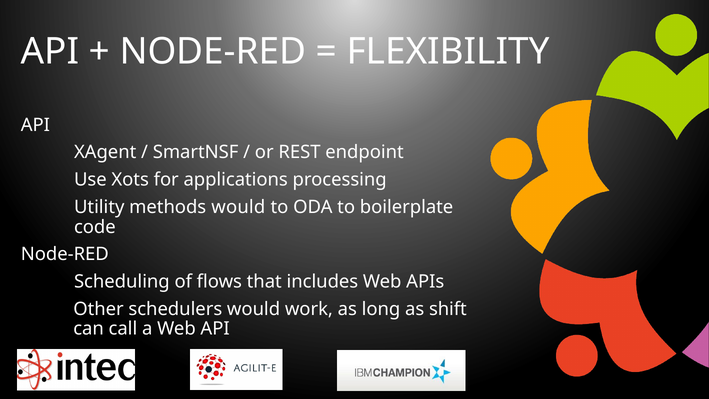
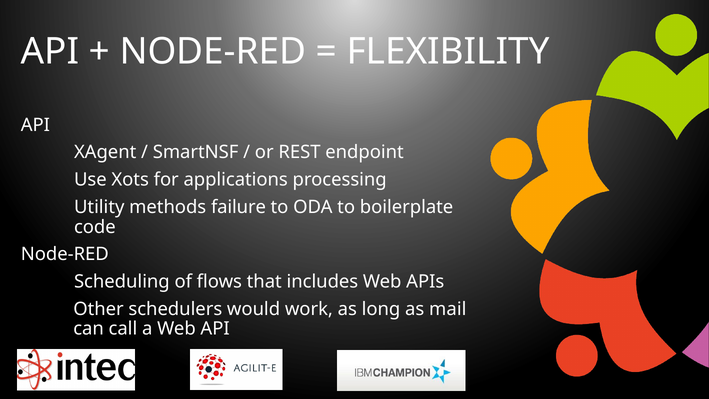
methods would: would -> failure (238, 207)
shift: shift -> mail (448, 309)
